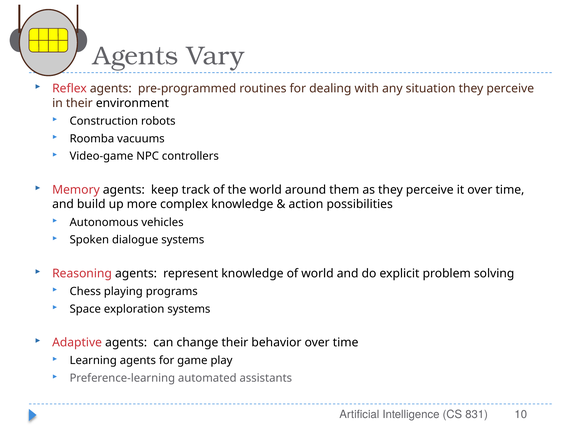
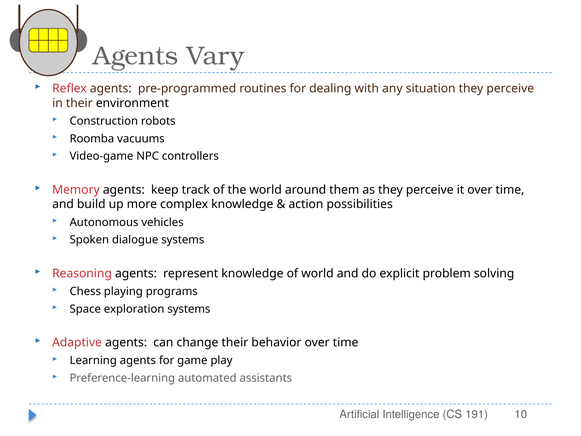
831: 831 -> 191 (477, 414)
